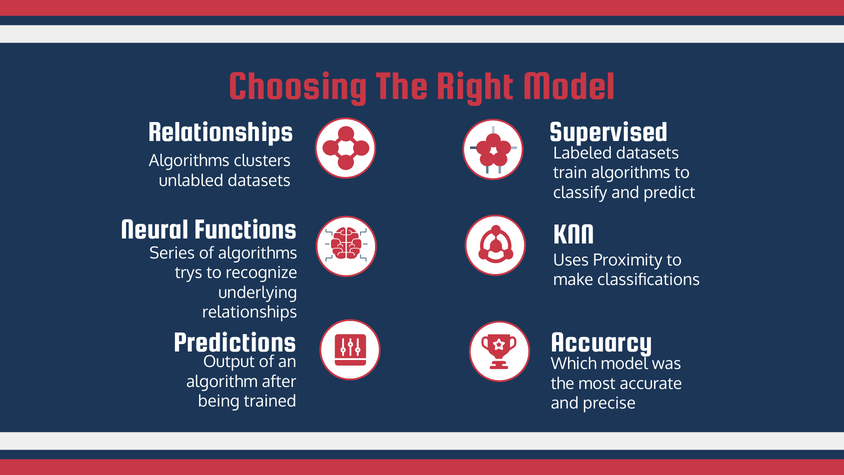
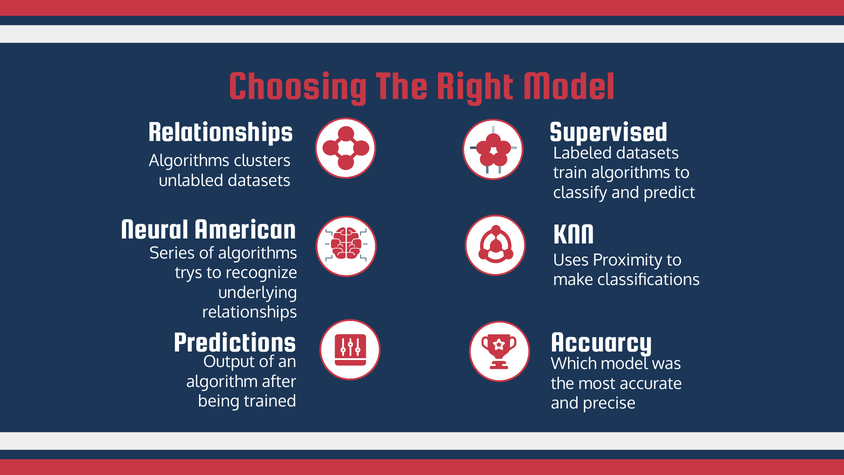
Functions: Functions -> American (245, 229)
